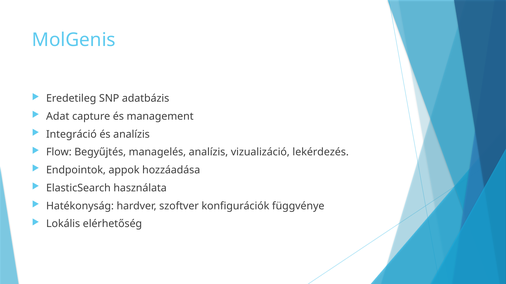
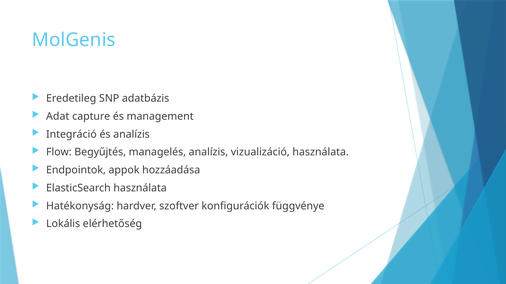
vizualizáció lekérdezés: lekérdezés -> használata (321, 152)
